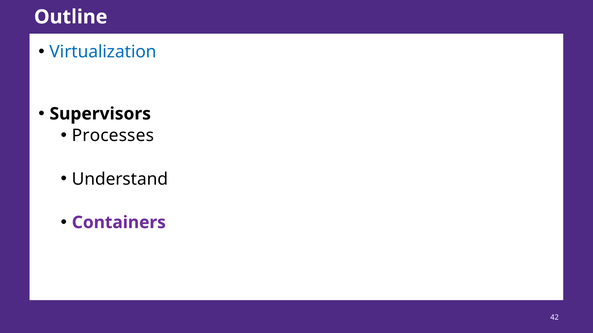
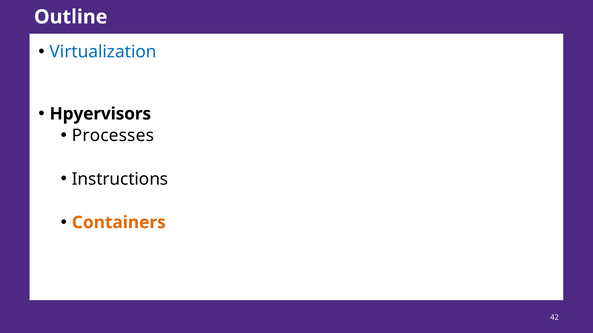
Supervisors: Supervisors -> Hpyervisors (100, 114)
Understand: Understand -> Instructions (120, 179)
Containers colour: purple -> orange (119, 223)
